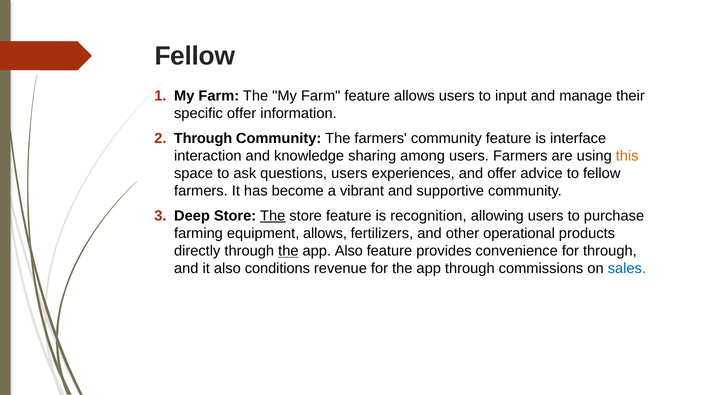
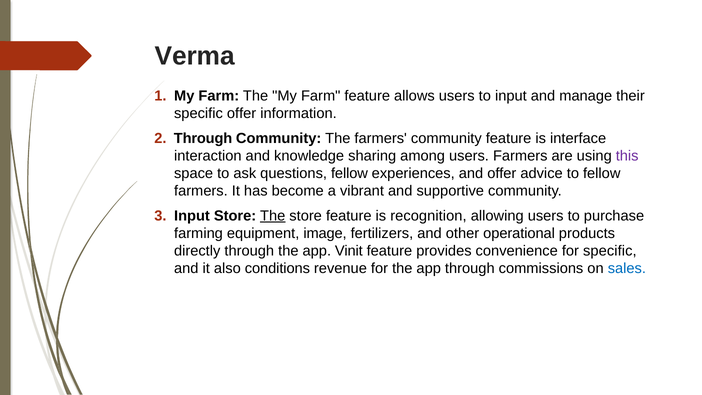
Fellow: Fellow -> Verma (195, 56)
this colour: orange -> purple (627, 156)
questions users: users -> fellow (349, 173)
Deep: Deep -> Input (192, 216)
equipment allows: allows -> image (325, 233)
the underline: present -> none (288, 251)
app Also: Also -> Vinit (349, 251)
for through: through -> specific (610, 251)
